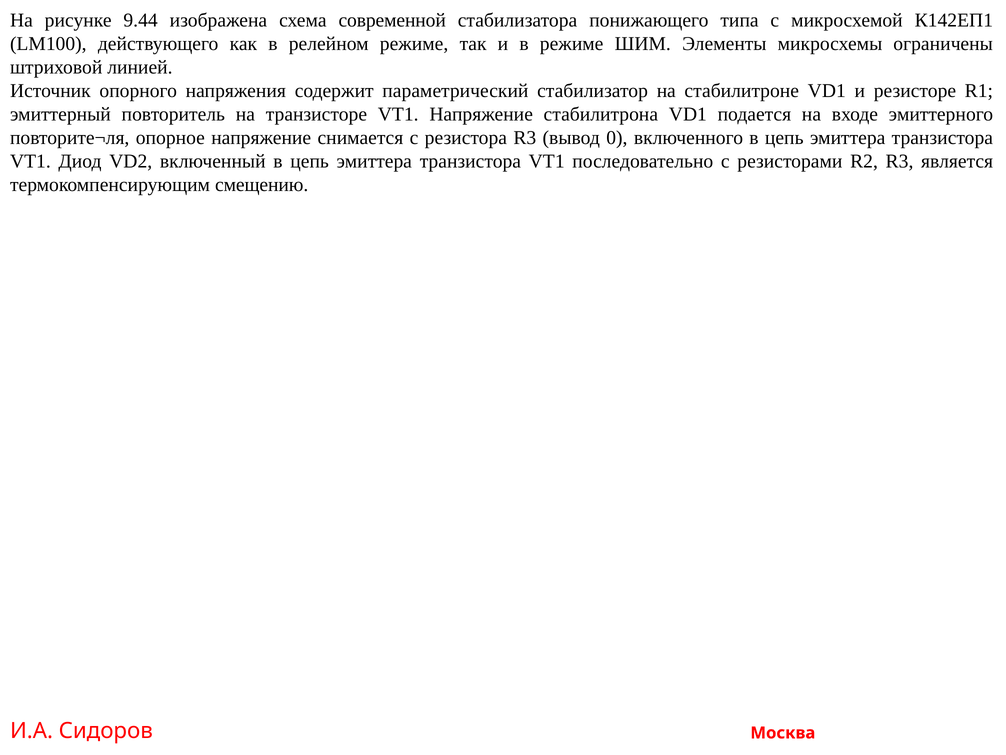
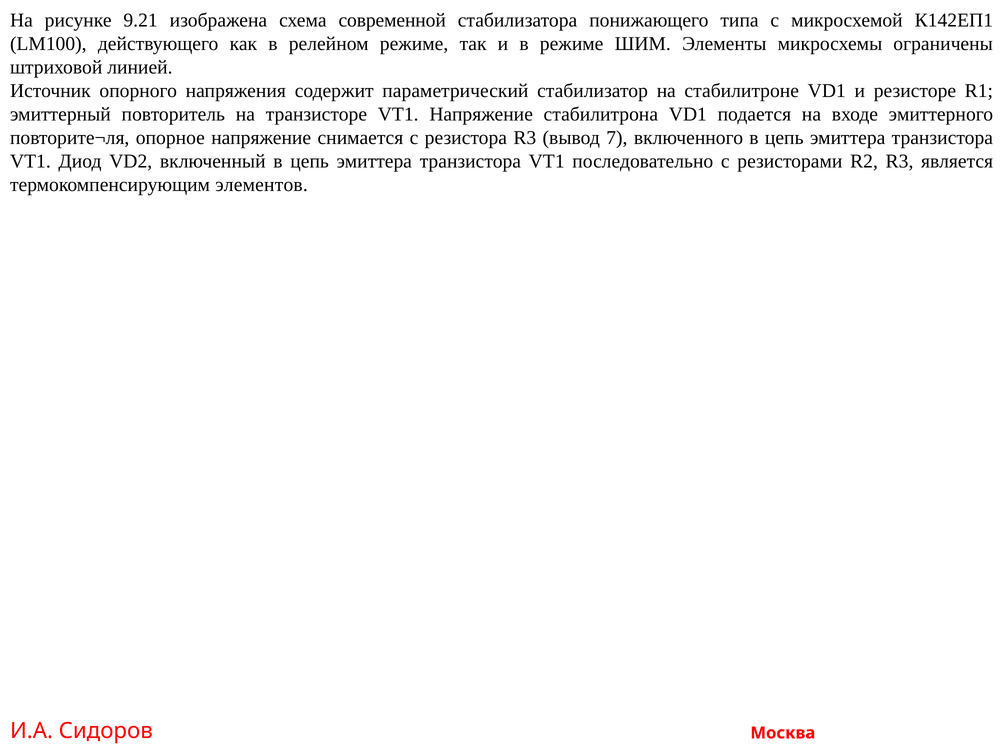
9.44: 9.44 -> 9.21 (141, 20)
0: 0 -> 7 (617, 138)
смещению: смещению -> элементов (262, 185)
